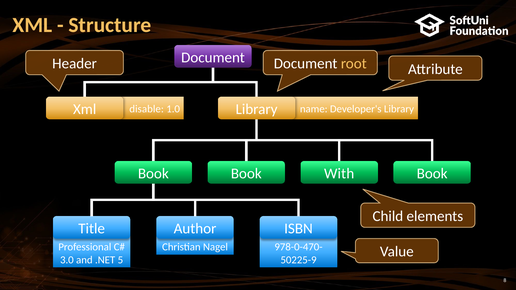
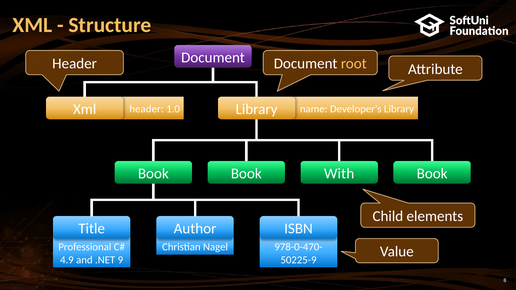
disable: disable -> header (147, 109)
3.0: 3.0 -> 4.9 (67, 260)
5: 5 -> 9 (120, 260)
